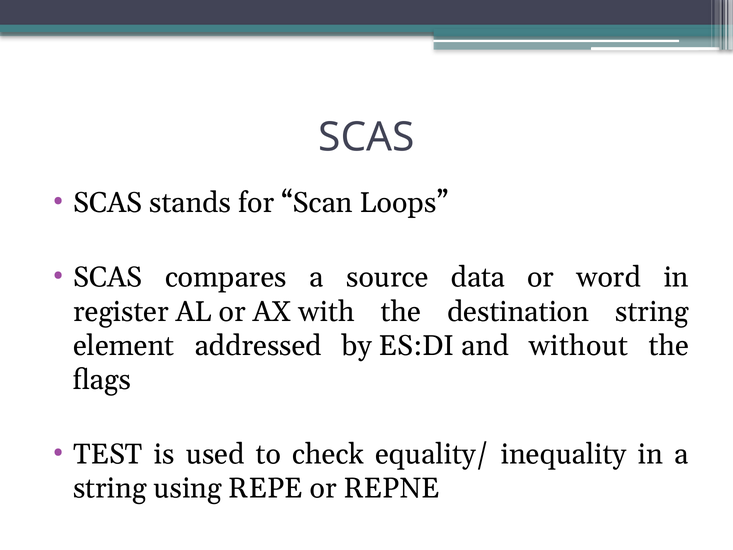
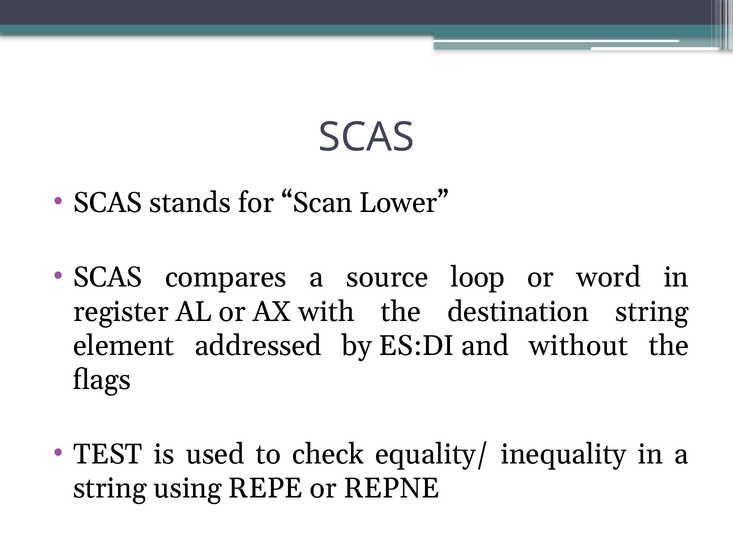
Loops: Loops -> Lower (404, 203)
data: data -> loop (478, 277)
